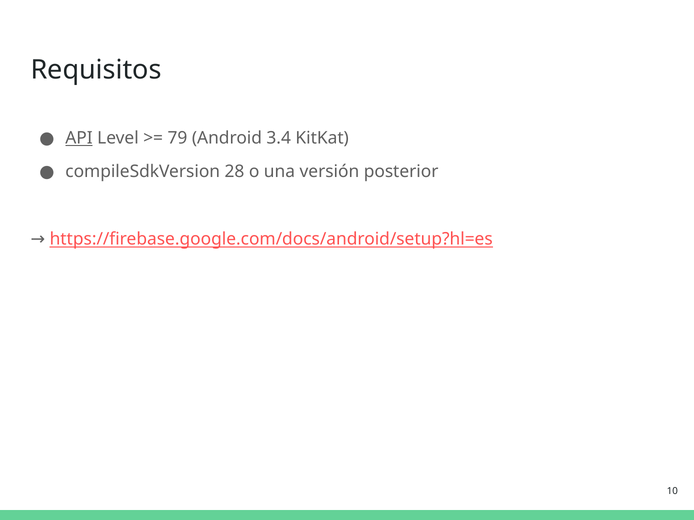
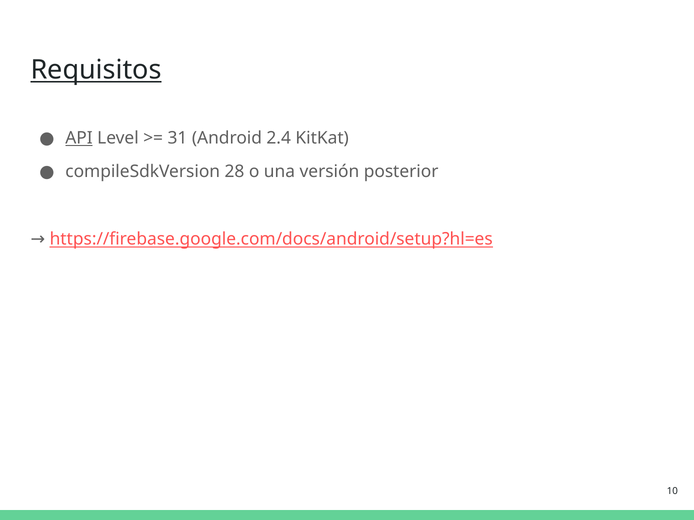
Requisitos underline: none -> present (96, 70)
79: 79 -> 31 (177, 138)
3.4: 3.4 -> 2.4 (279, 138)
